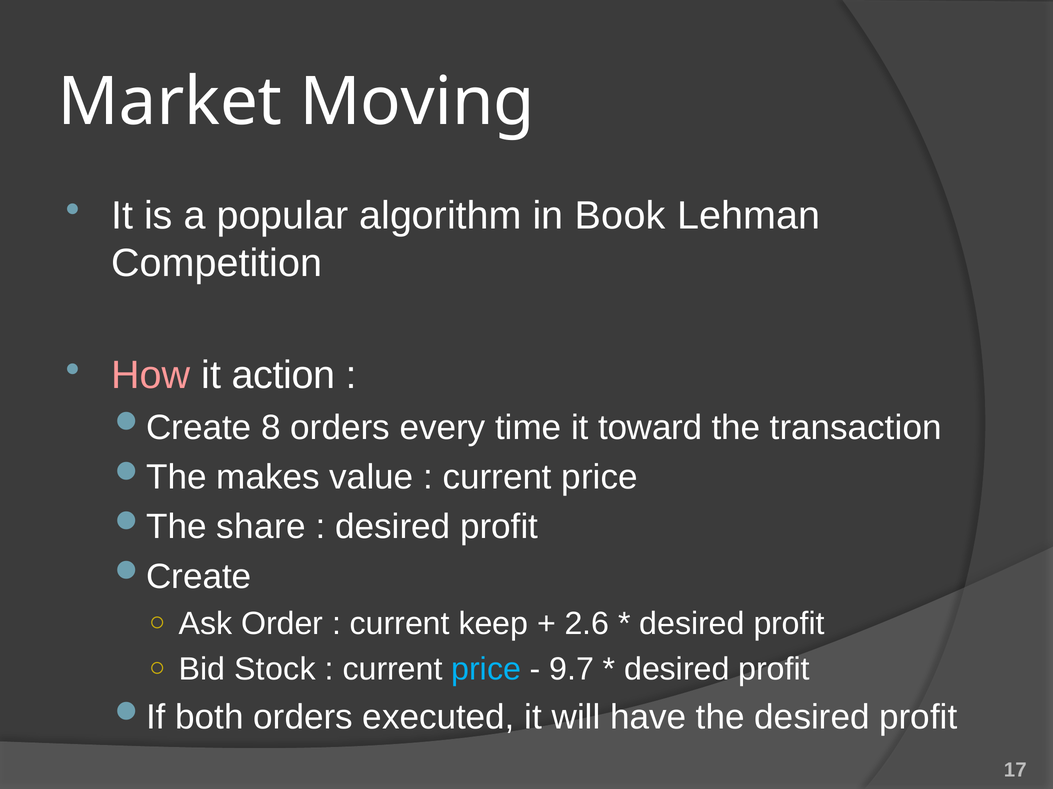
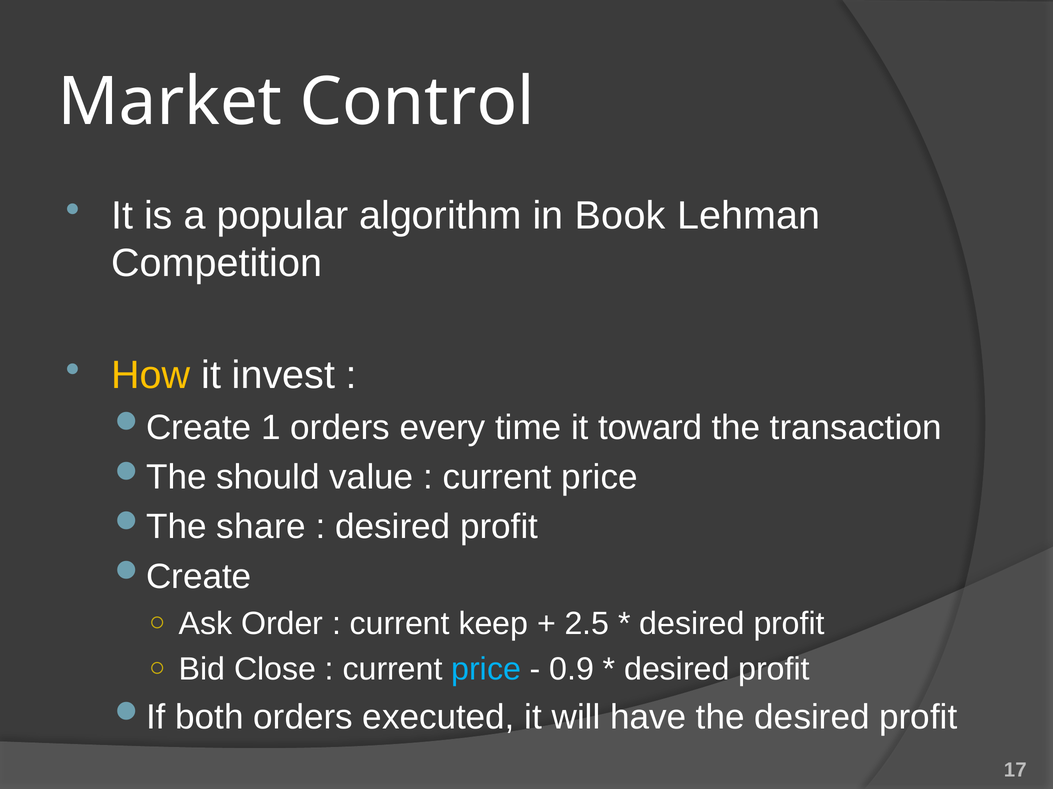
Moving: Moving -> Control (417, 102)
How colour: pink -> yellow (151, 376)
action: action -> invest (283, 376)
8: 8 -> 1 (271, 428)
makes: makes -> should (268, 478)
2.6: 2.6 -> 2.5 (587, 624)
Stock: Stock -> Close (275, 670)
9.7: 9.7 -> 0.9 (572, 670)
